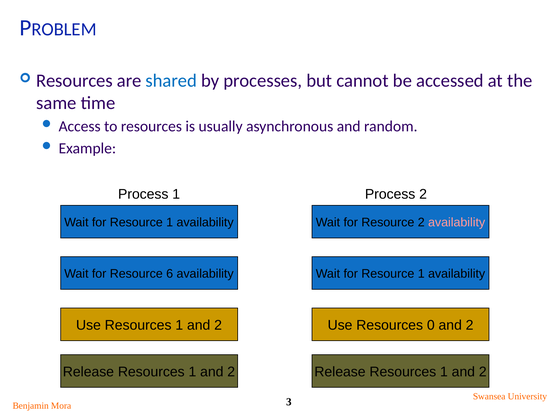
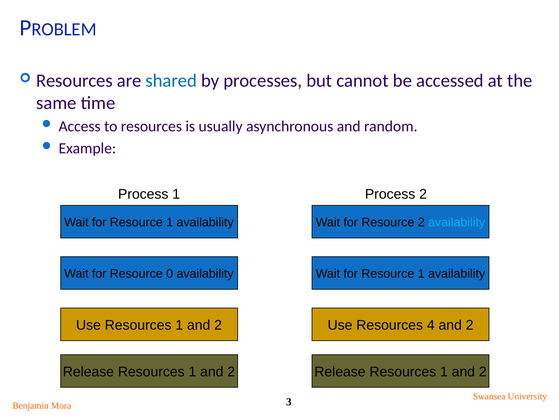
availability colour: pink -> light blue (457, 222)
6: 6 -> 0 (170, 273)
0: 0 -> 4 (431, 325)
